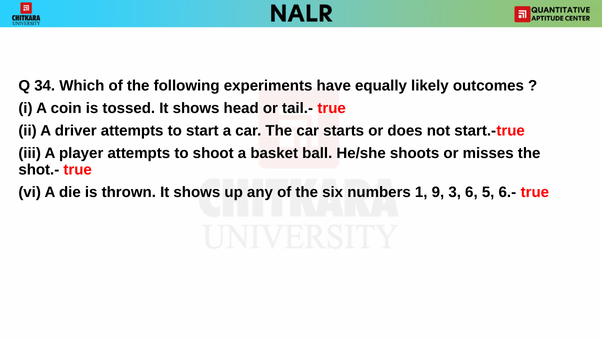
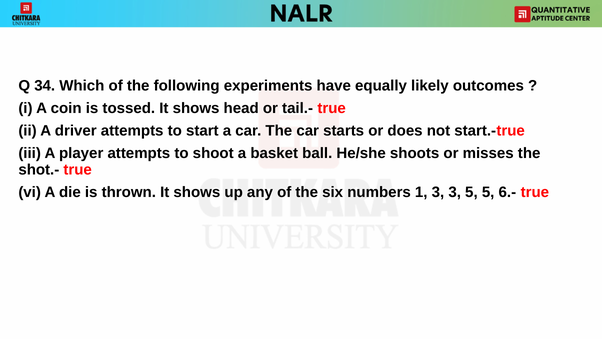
1 9: 9 -> 3 (438, 192)
3 6: 6 -> 5 (471, 192)
